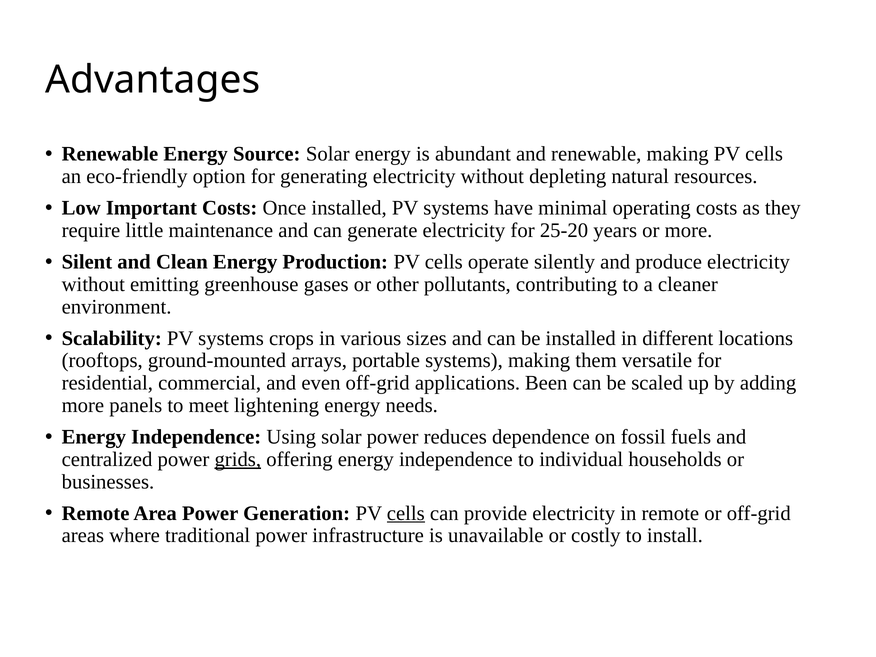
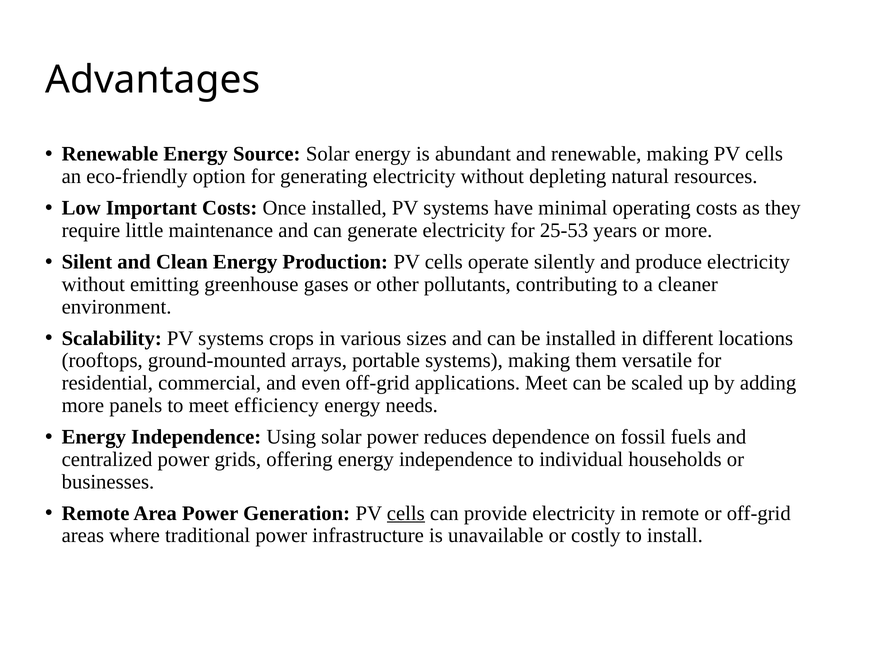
25-20: 25-20 -> 25-53 (564, 230)
applications Been: Been -> Meet (546, 383)
lightening: lightening -> efficiency (277, 405)
grids underline: present -> none (238, 459)
